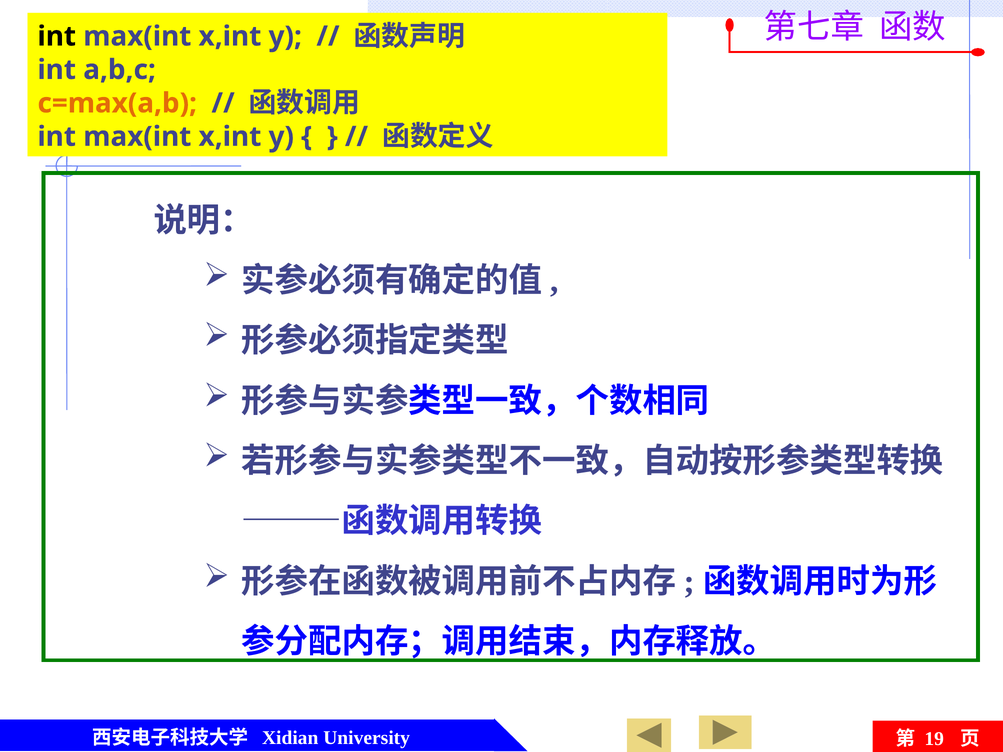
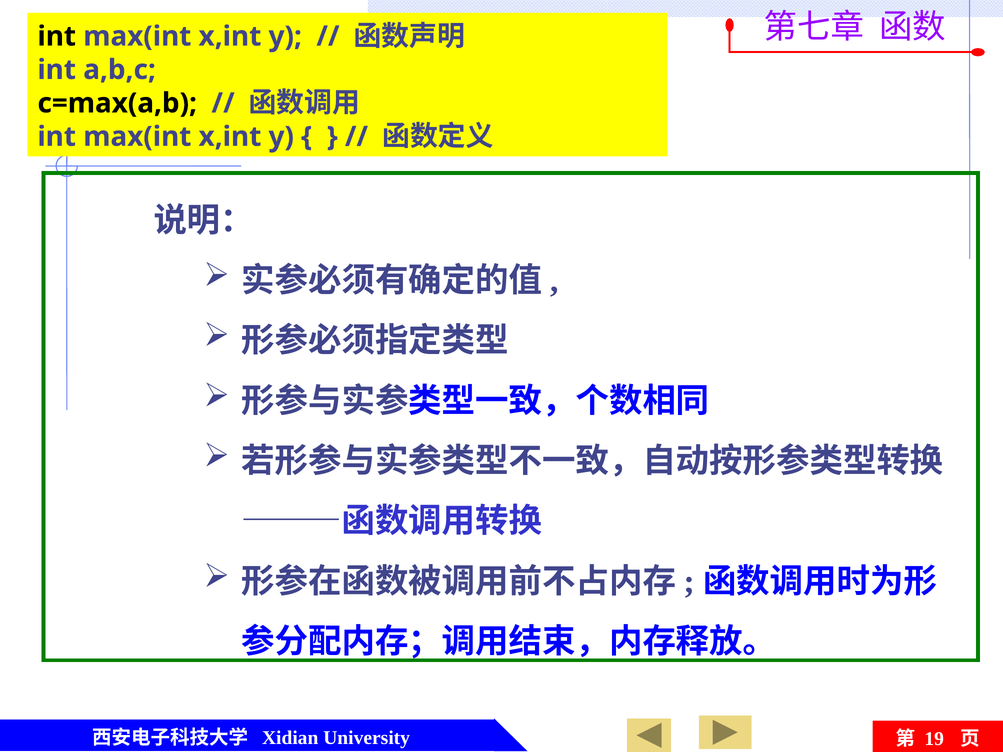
c=max(a,b colour: orange -> black (117, 103)
